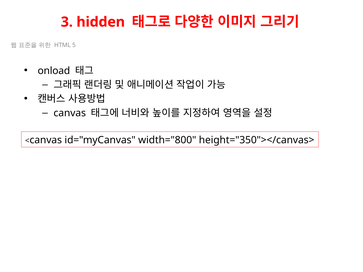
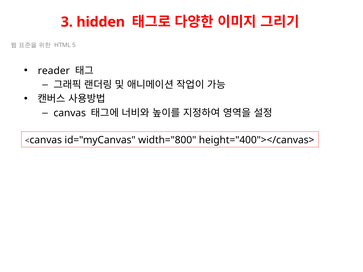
onload: onload -> reader (54, 71)
height="350"></canvas>: height="350"></canvas> -> height="400"></canvas> (257, 140)
